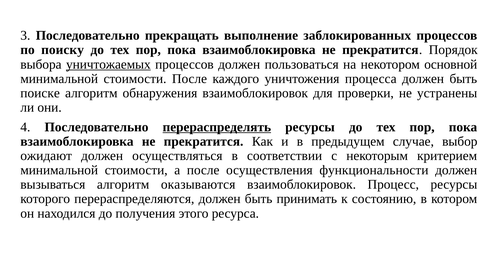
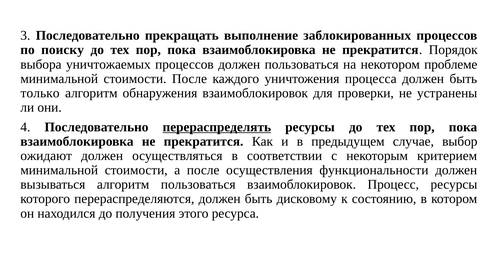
уничтожаемых underline: present -> none (108, 64)
основной: основной -> проблеме (451, 64)
поиске: поиске -> только (40, 93)
алгоритм оказываются: оказываются -> пользоваться (198, 185)
принимать: принимать -> дисковому (307, 199)
